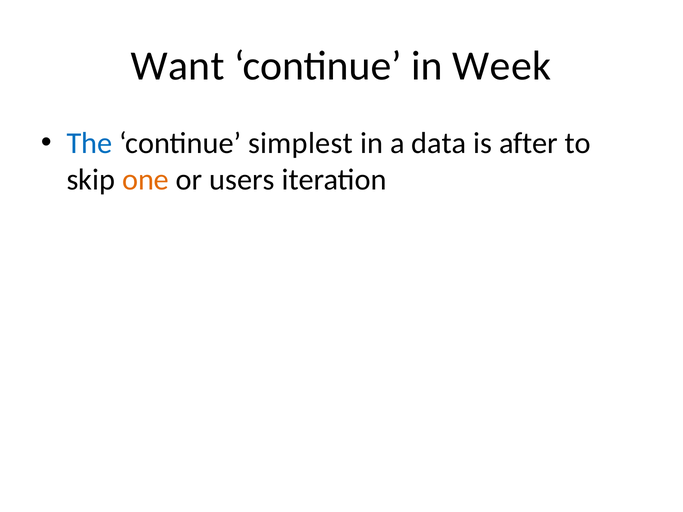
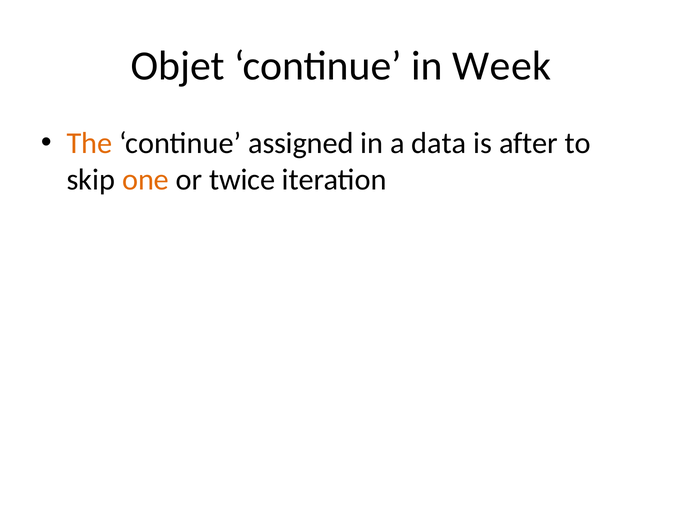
Want: Want -> Objet (178, 66)
The colour: blue -> orange (90, 143)
simplest: simplest -> assigned (301, 143)
users: users -> twice (242, 180)
